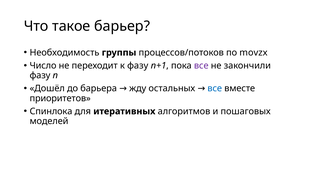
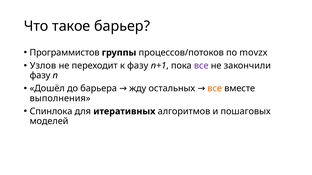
Необходимость: Необходимость -> Программистов (65, 53)
Число: Число -> Узлов (43, 66)
все colour: blue -> orange (215, 89)
приоритетов: приоритетов -> выполнения (60, 99)
